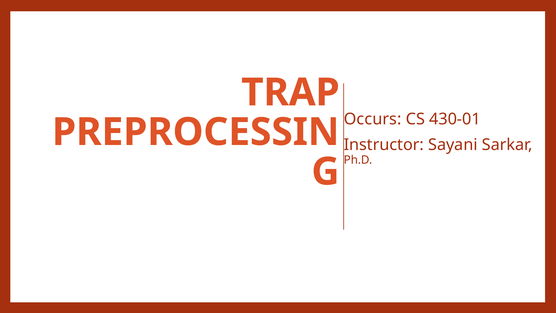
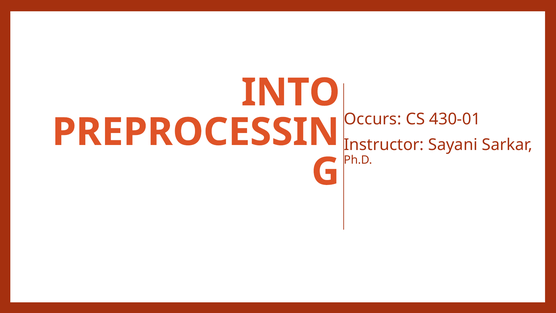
TRAP: TRAP -> INTO (291, 92)
